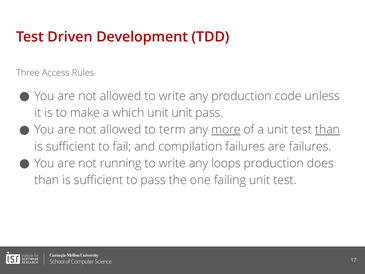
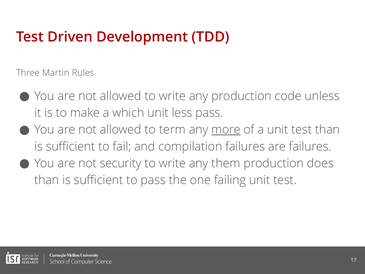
Access: Access -> Martin (56, 73)
unit unit: unit -> less (182, 113)
than underline: present -> none (327, 130)
running: running -> security (121, 163)
loops: loops -> them (226, 163)
